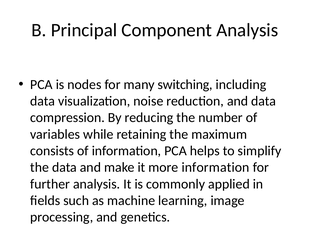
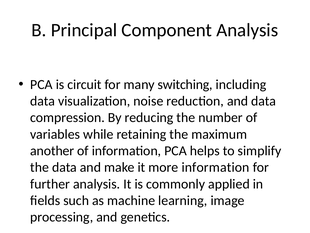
nodes: nodes -> circuit (85, 84)
consists: consists -> another (52, 150)
